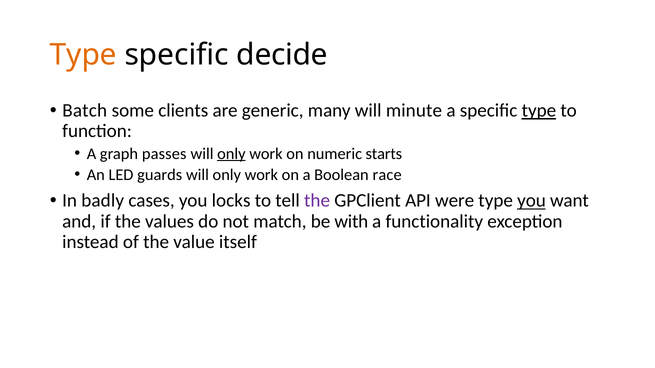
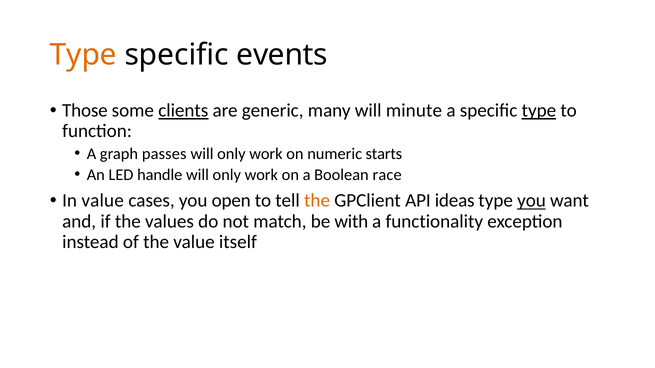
decide: decide -> events (282, 55)
Batch: Batch -> Those (85, 111)
clients underline: none -> present (183, 111)
only underline: present -> none (231, 154)
guards: guards -> handle (160, 175)
In badly: badly -> value (103, 201)
locks: locks -> open (231, 201)
the colour: purple -> orange (317, 201)
were: were -> ideas (455, 201)
